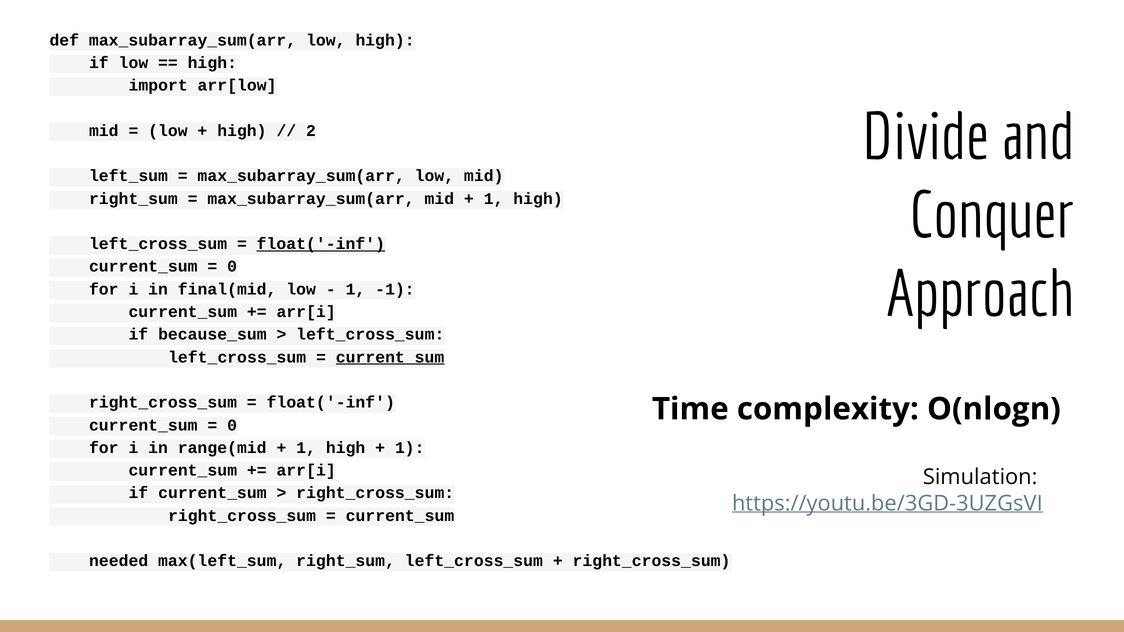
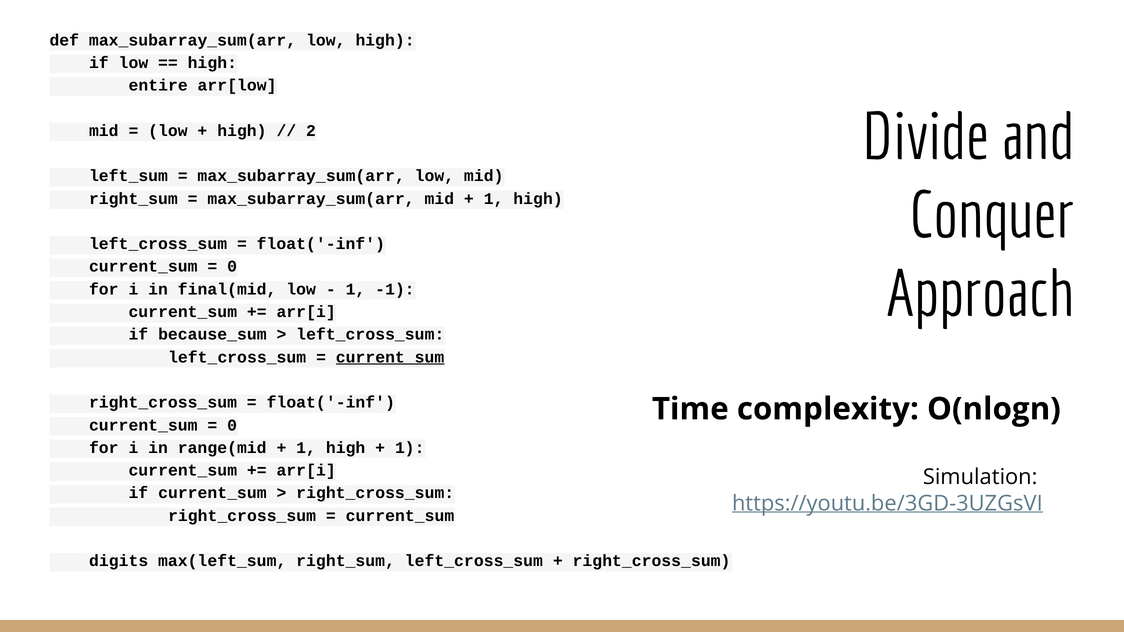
import: import -> entire (158, 85)
float('-inf underline: present -> none (321, 244)
needed: needed -> digits (119, 561)
